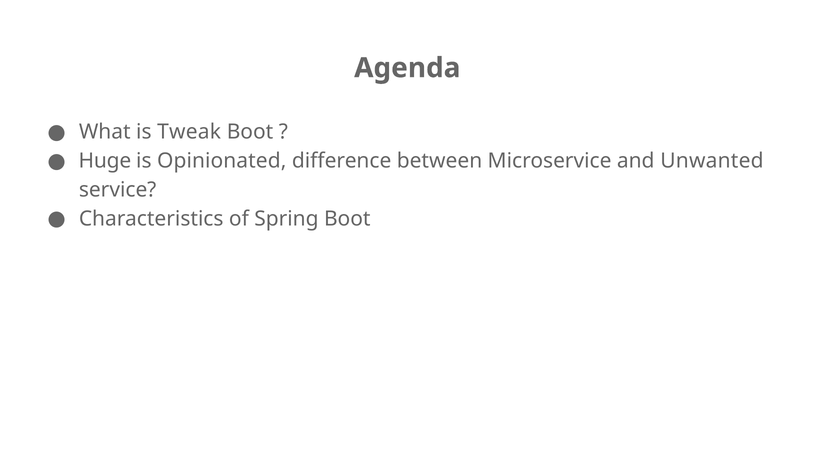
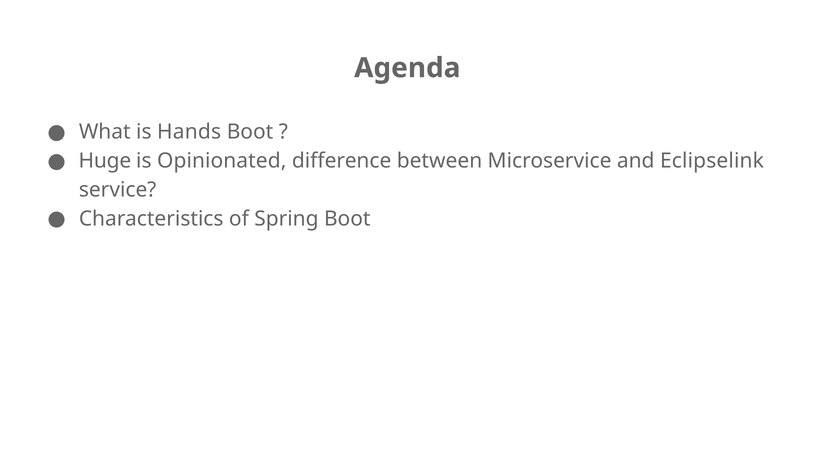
Tweak: Tweak -> Hands (189, 132)
Unwanted: Unwanted -> Eclipselink (712, 161)
